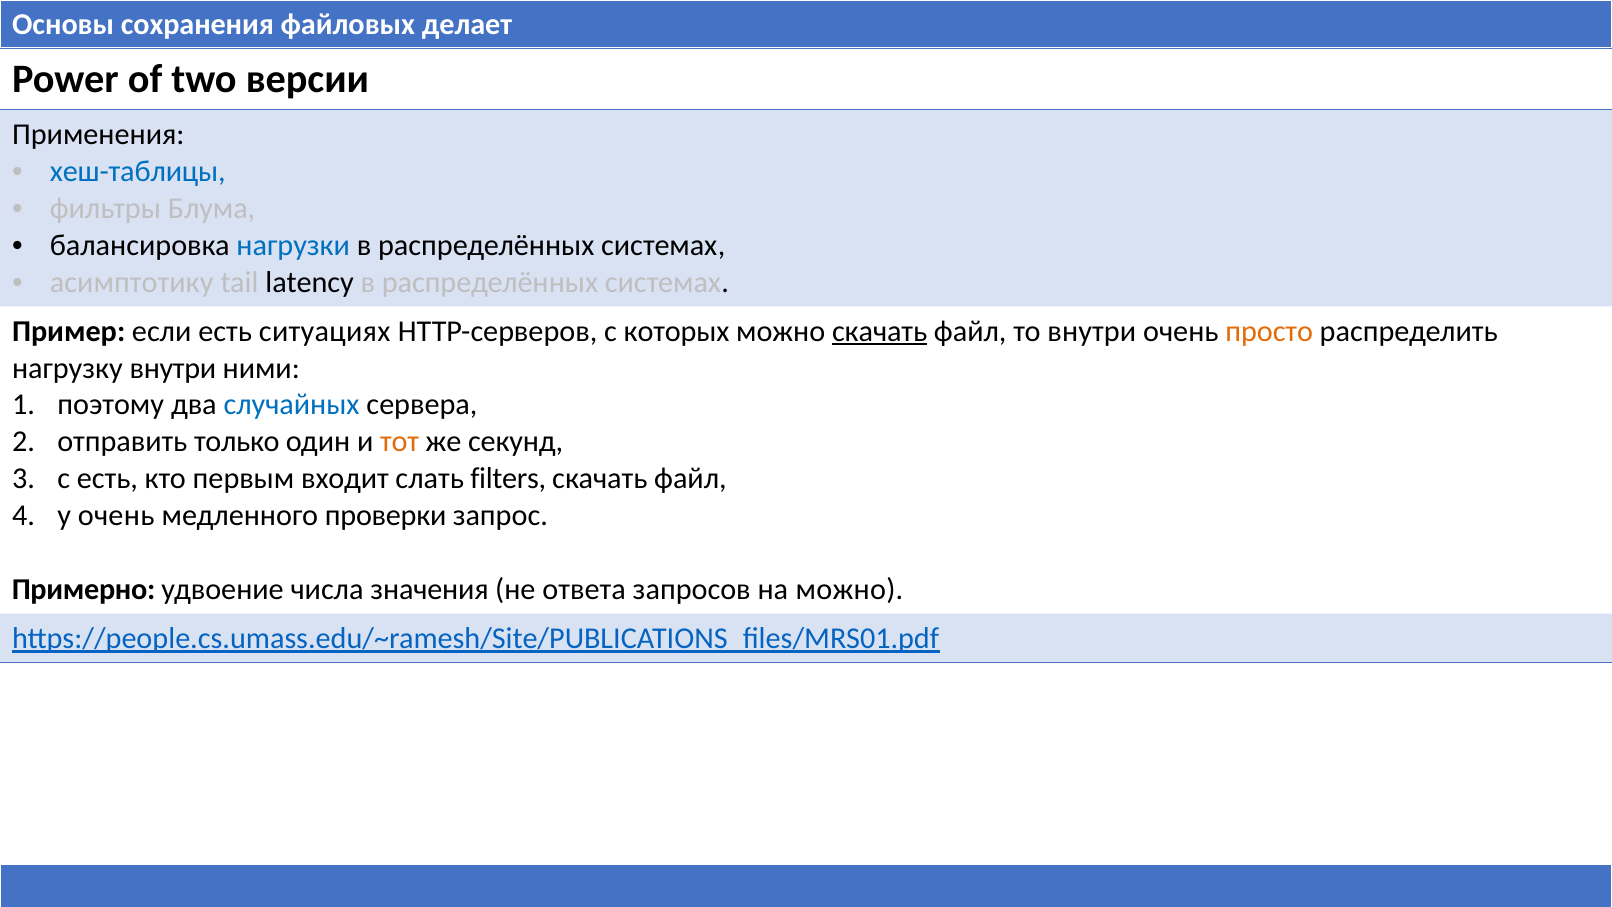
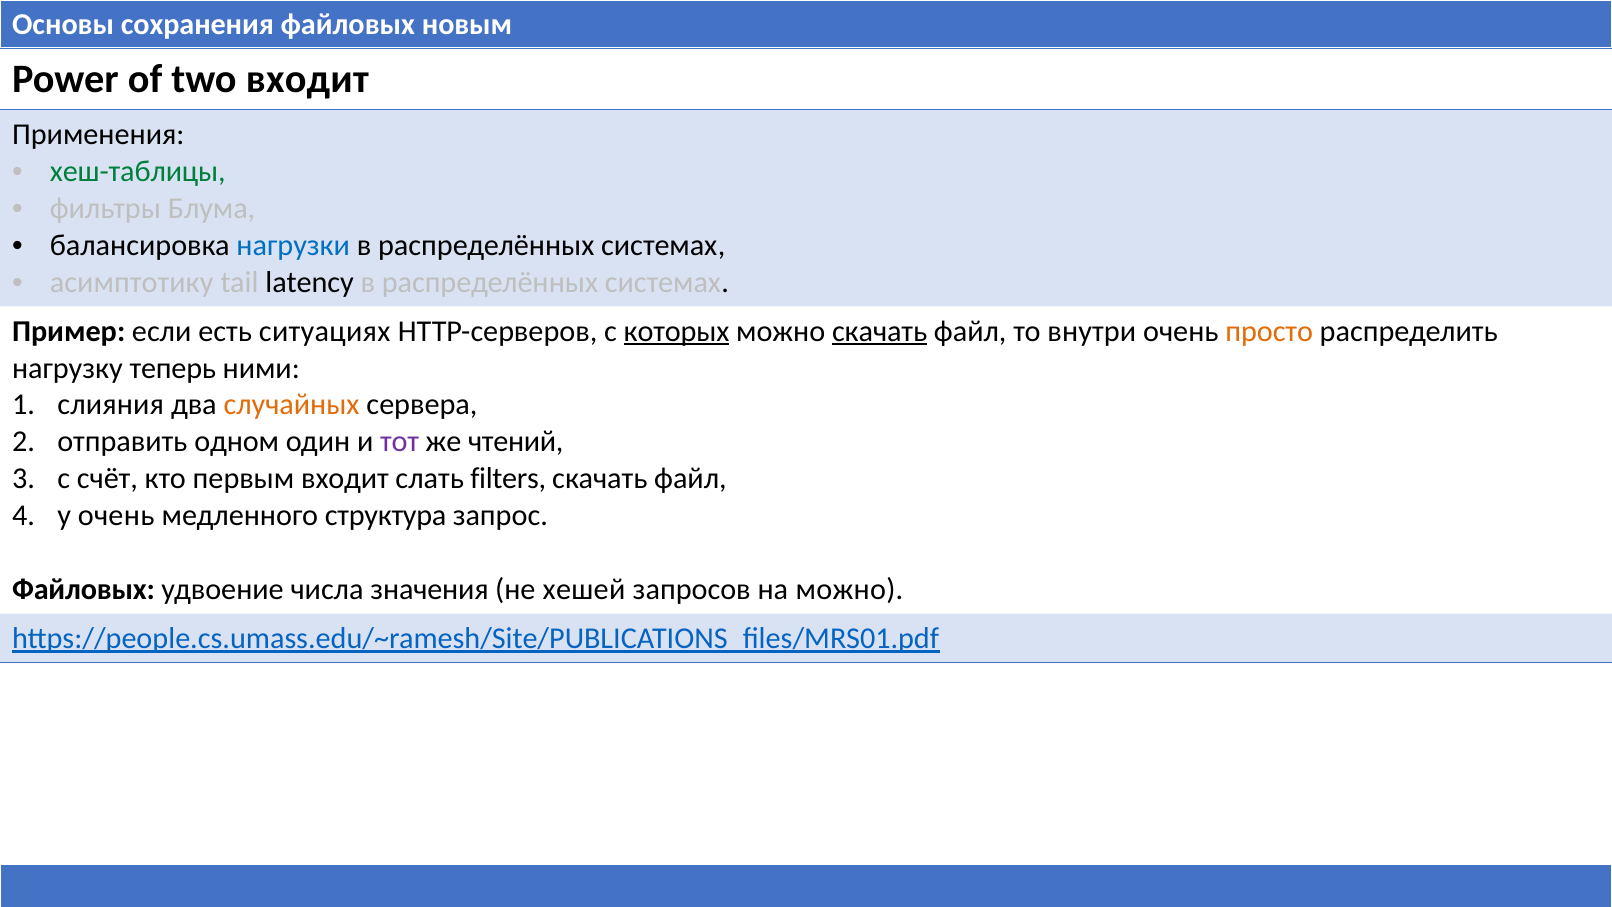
делает: делает -> новым (467, 25)
two версии: версии -> входит (307, 79)
хеш-таблицы colour: blue -> green (138, 171)
которых underline: none -> present (677, 331)
нагрузку внутри: внутри -> теперь (173, 368)
поэтому: поэтому -> слияния (111, 405)
случайных colour: blue -> orange (292, 405)
только: только -> одном (237, 442)
тот colour: orange -> purple (400, 442)
секунд: секунд -> чтений (516, 442)
с есть: есть -> счёт (107, 479)
проверки: проверки -> структура (386, 516)
Примерно: Примерно -> Файловых (83, 589)
ответа: ответа -> хешей (584, 589)
